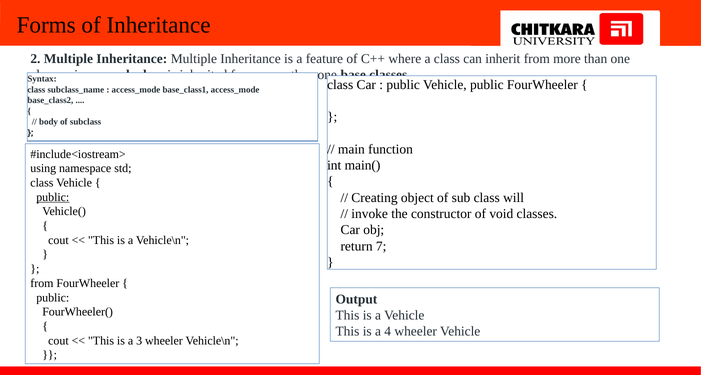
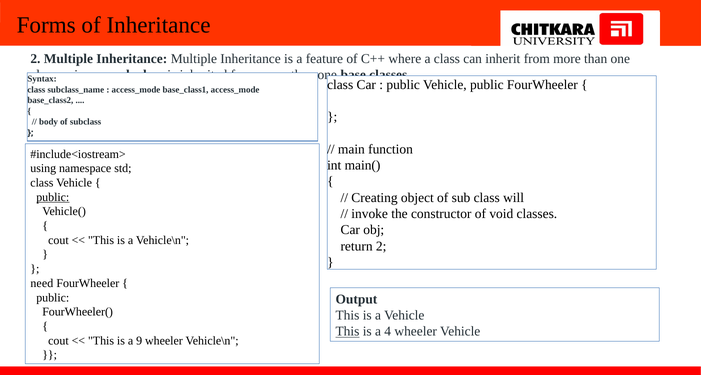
return 7: 7 -> 2 (381, 246)
from: from -> need (42, 283)
This underline: none -> present (347, 331)
3: 3 -> 9 (139, 340)
